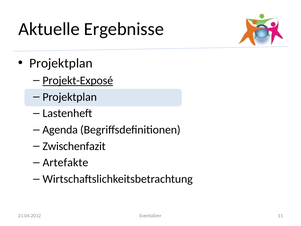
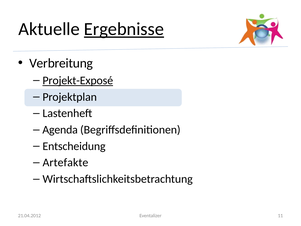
Ergebnisse underline: none -> present (124, 29)
Projektplan: Projektplan -> Verbreitung (61, 63)
Zwischenfazit: Zwischenfazit -> Entscheidung (74, 146)
